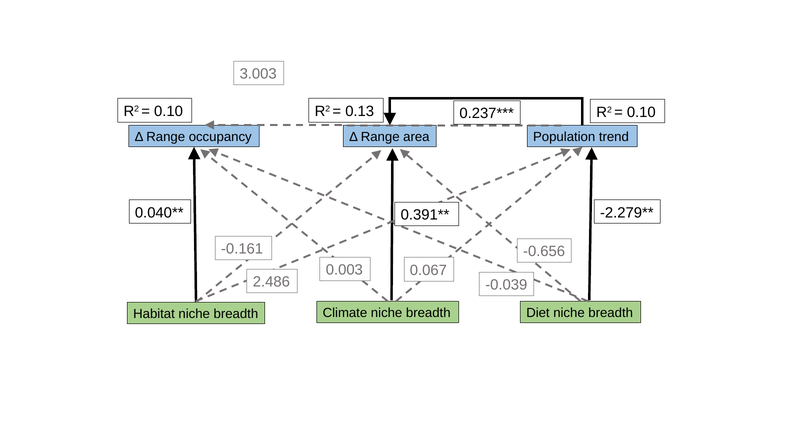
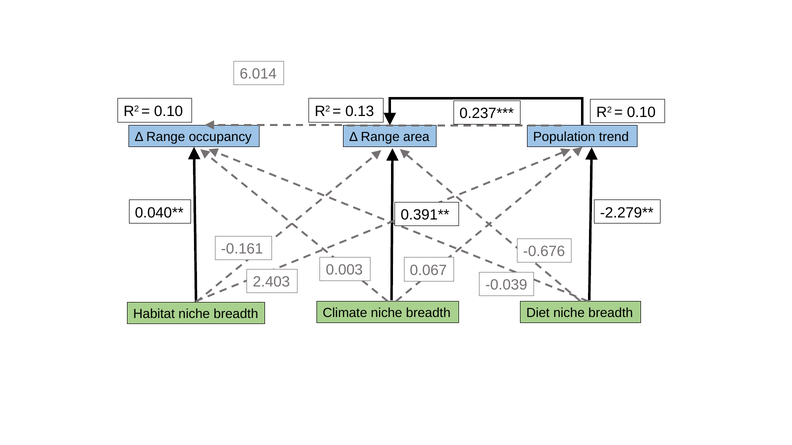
3.003: 3.003 -> 6.014 (258, 74)
-0.656: -0.656 -> -0.676 (544, 252)
2.486: 2.486 -> 2.403 (271, 282)
